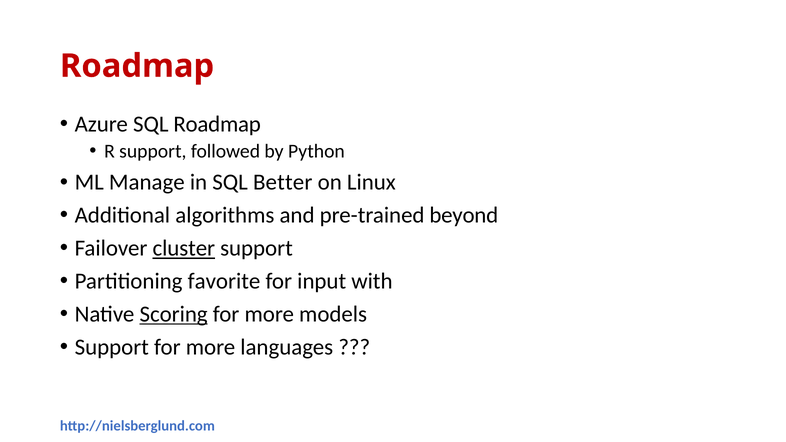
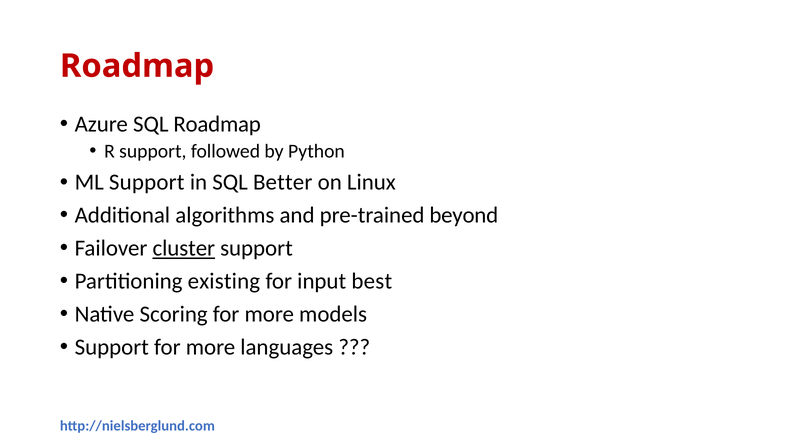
ML Manage: Manage -> Support (147, 182)
favorite: favorite -> existing (224, 281)
with: with -> best (372, 281)
Scoring underline: present -> none (174, 314)
